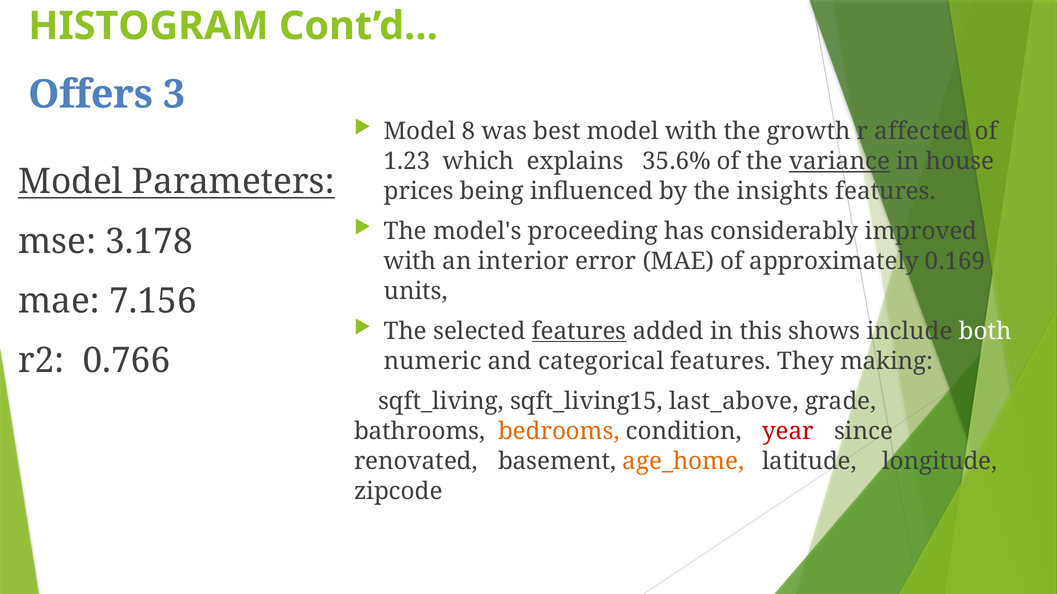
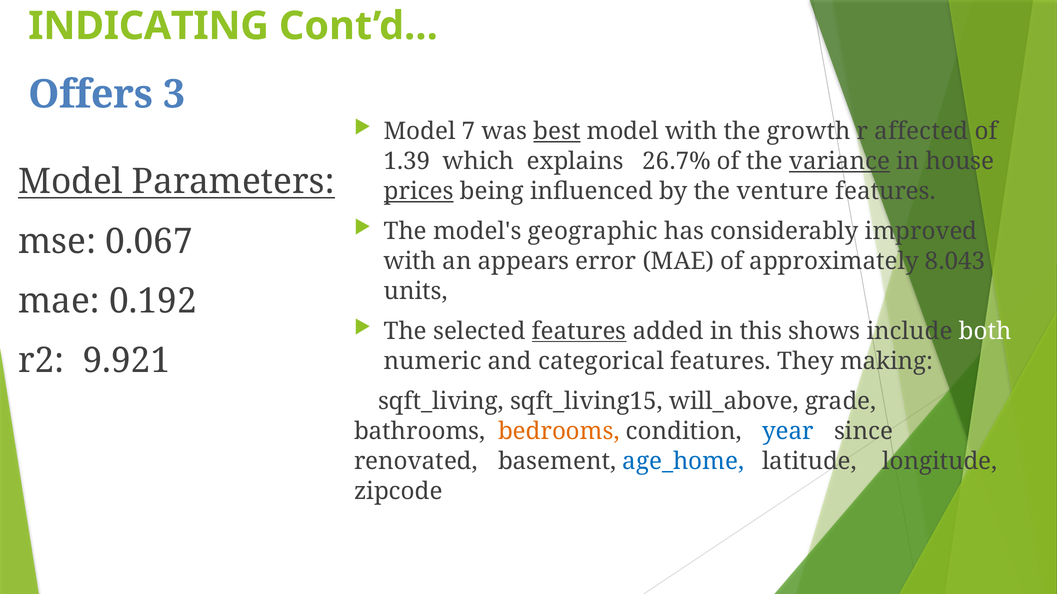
HISTOGRAM: HISTOGRAM -> INDICATING (149, 26)
8: 8 -> 7 (469, 131)
best underline: none -> present (557, 131)
1.23: 1.23 -> 1.39 (407, 161)
35.6%: 35.6% -> 26.7% (677, 161)
prices underline: none -> present (419, 191)
insights: insights -> venture (783, 191)
proceeding: proceeding -> geographic (593, 231)
3.178: 3.178 -> 0.067 (149, 242)
interior: interior -> appears (524, 261)
0.169: 0.169 -> 8.043 (955, 261)
7.156: 7.156 -> 0.192 (153, 301)
0.766: 0.766 -> 9.921 (127, 361)
last_above: last_above -> will_above (734, 401)
year colour: red -> blue (788, 431)
age_home colour: orange -> blue (683, 462)
